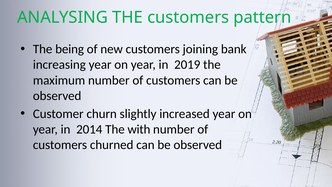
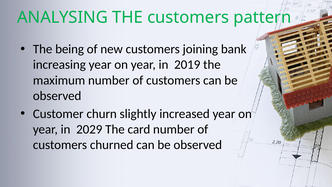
2014: 2014 -> 2029 (89, 129)
with: with -> card (139, 129)
